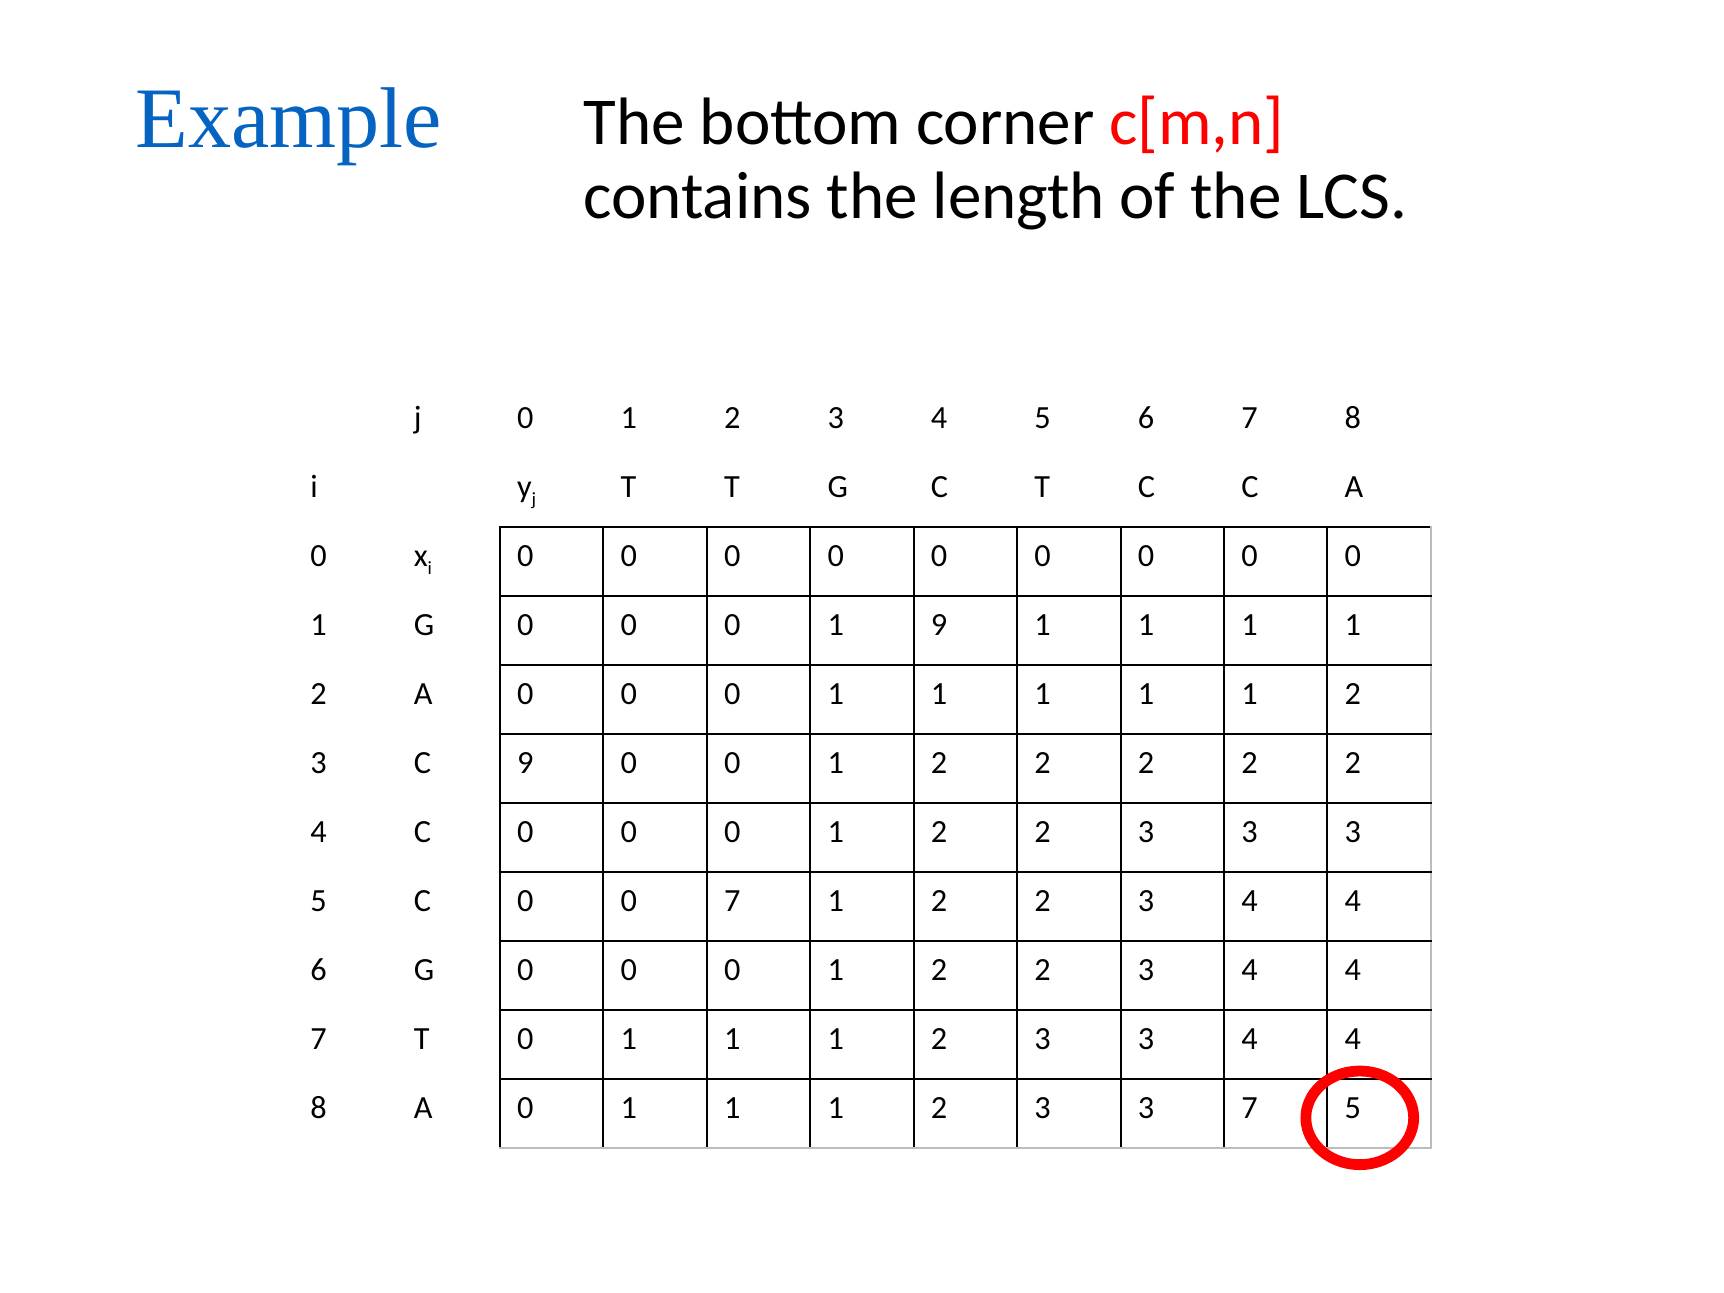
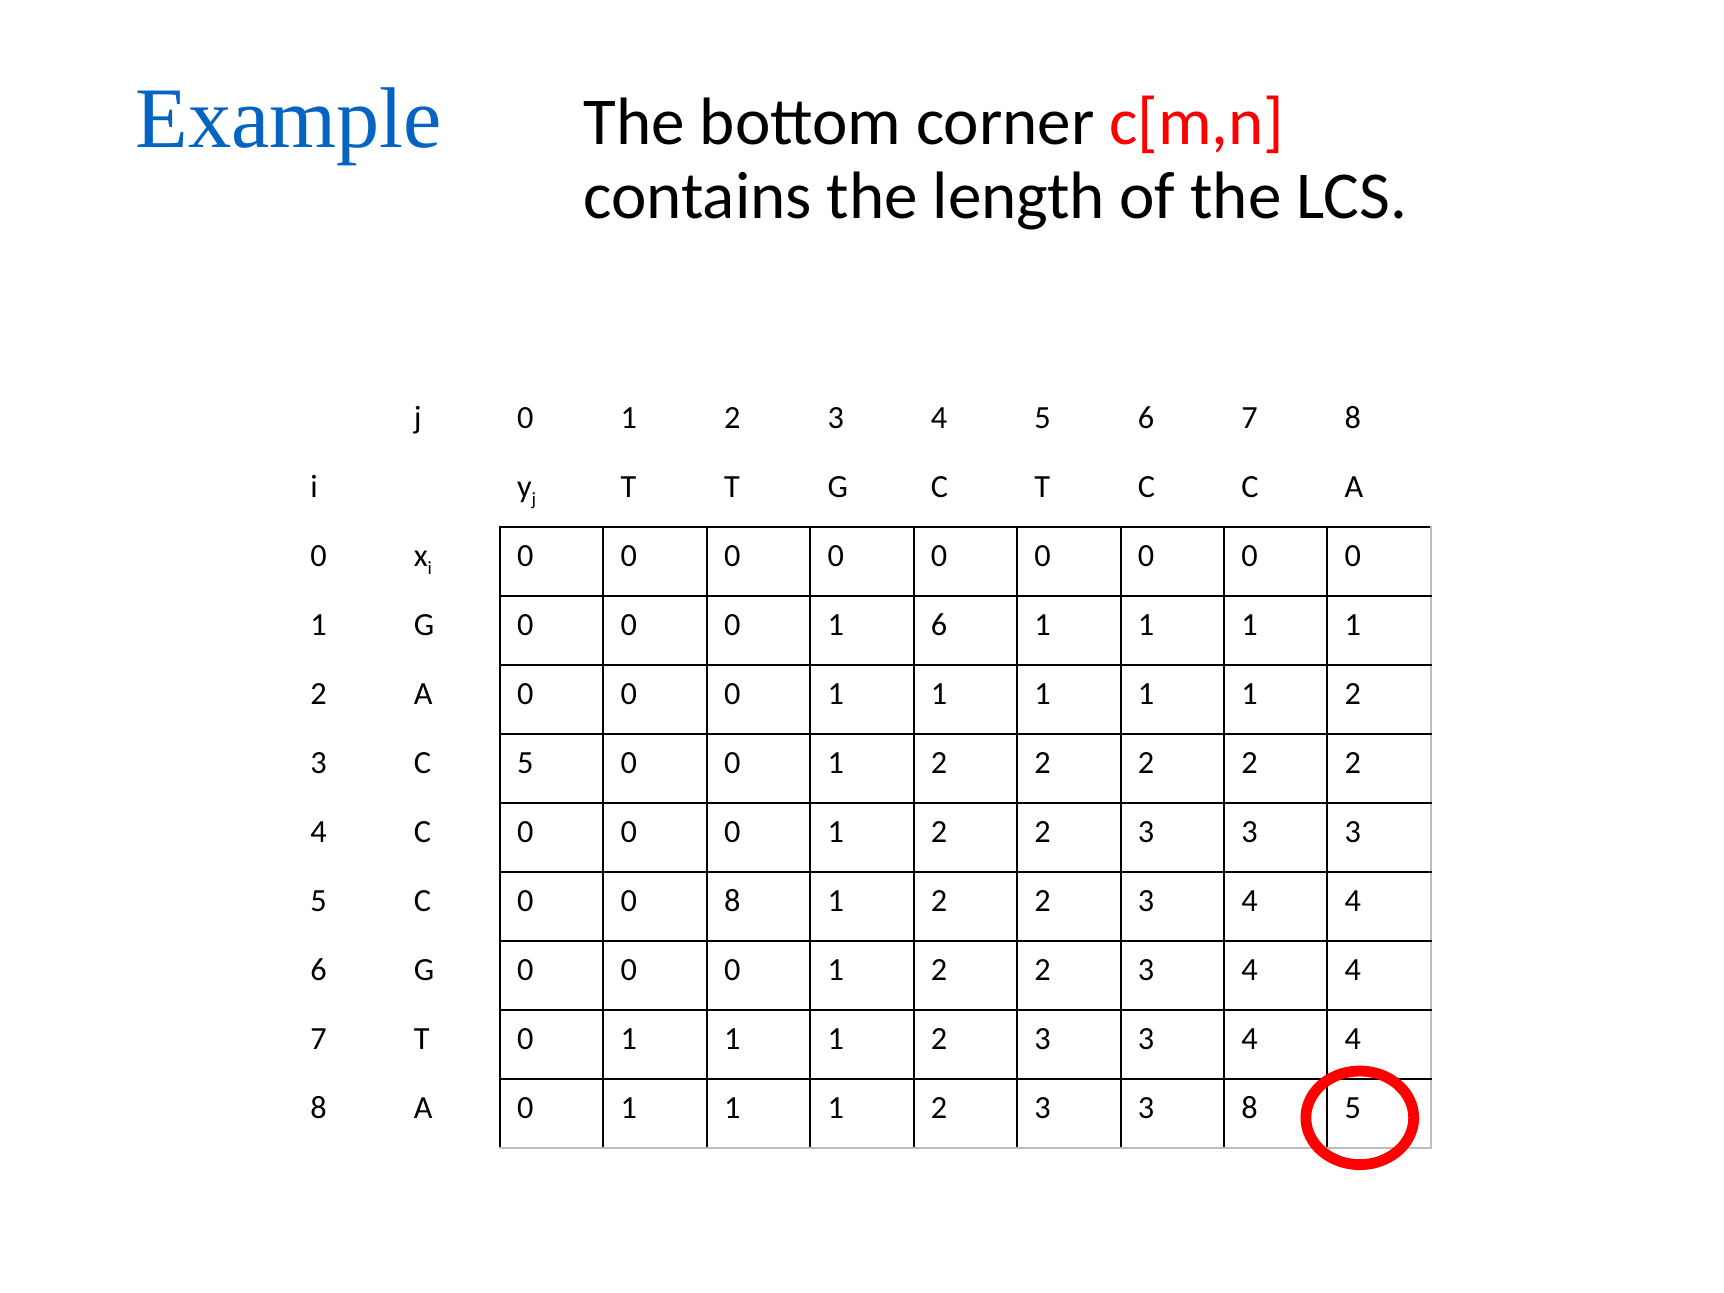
1 9: 9 -> 6 (939, 625)
C 9: 9 -> 5 (525, 763)
0 7: 7 -> 8 (732, 901)
3 7: 7 -> 8 (1249, 1108)
